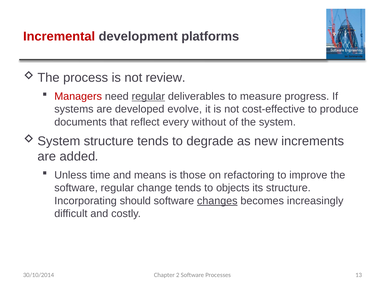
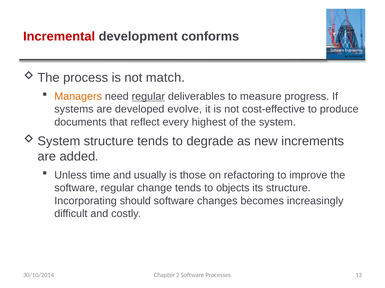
platforms: platforms -> conforms (210, 37)
review: review -> match (165, 78)
Managers colour: red -> orange (78, 97)
without: without -> highest (209, 122)
means: means -> usually (150, 176)
changes underline: present -> none (217, 201)
